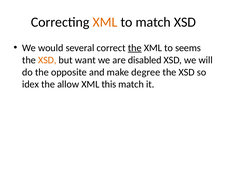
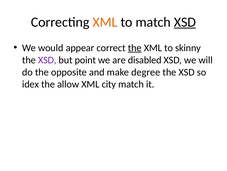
XSD underline: none -> present (185, 22)
several: several -> appear (80, 48)
seems: seems -> skinny (188, 48)
XSD colour: orange -> purple (47, 60)
want: want -> point (85, 60)
this: this -> city (109, 84)
